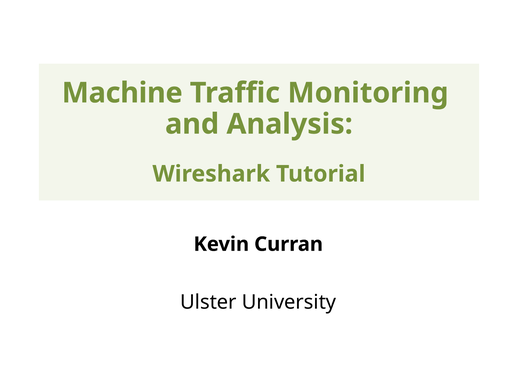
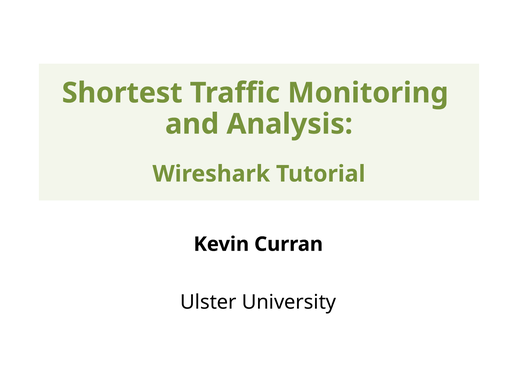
Machine: Machine -> Shortest (122, 93)
